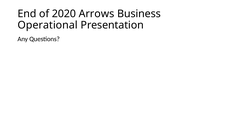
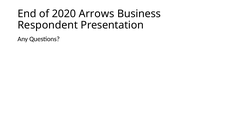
Operational: Operational -> Respondent (48, 25)
